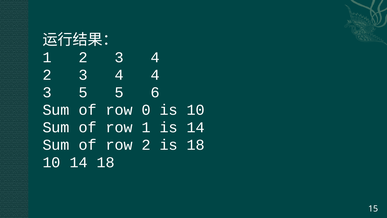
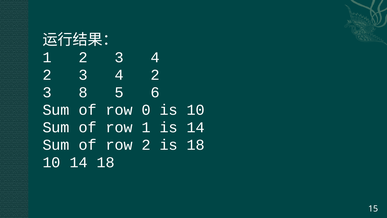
4: 4 -> 2 (155, 75)
3 5: 5 -> 8 (83, 92)
